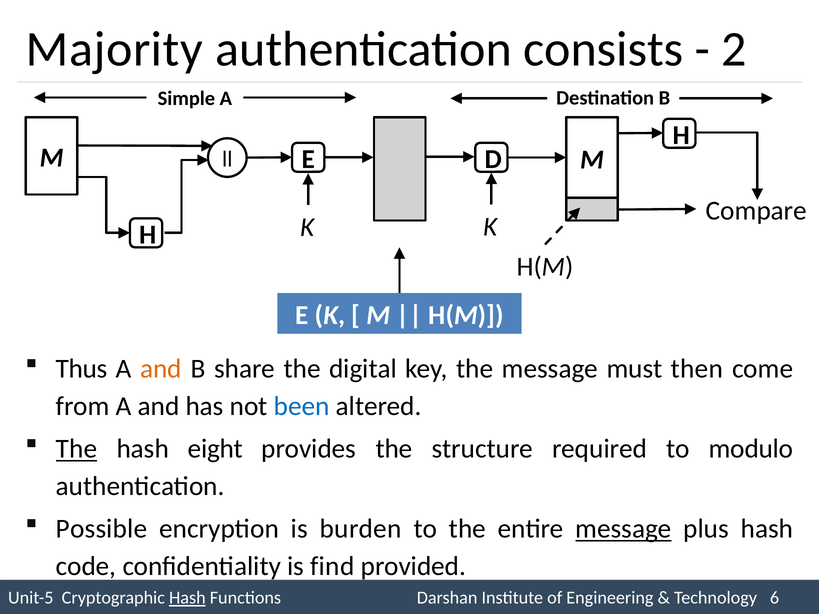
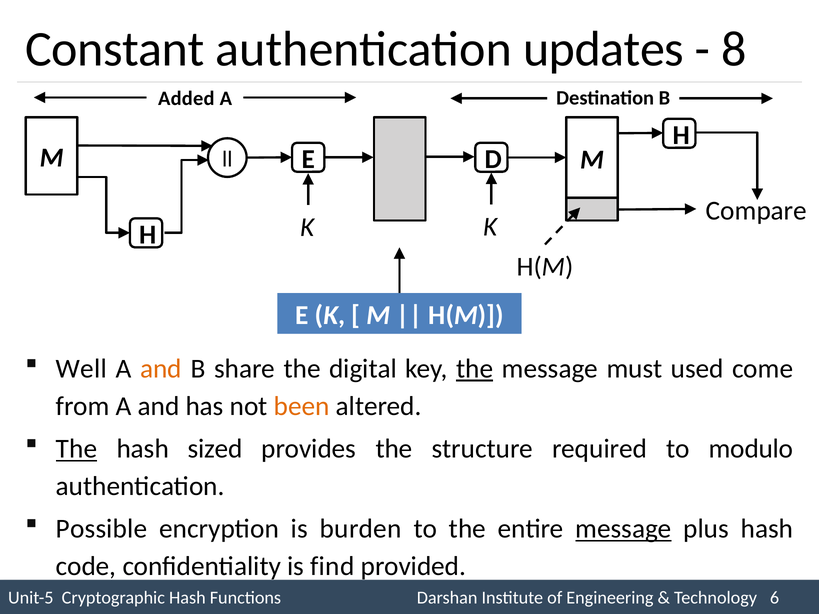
Majority: Majority -> Constant (115, 49)
consists: consists -> updates (604, 49)
2: 2 -> 8 (734, 49)
Simple: Simple -> Added (186, 99)
Thus: Thus -> Well (81, 369)
the underline: none -> present (475, 369)
then: then -> used (697, 369)
been colour: blue -> orange (302, 406)
eight: eight -> sized (215, 449)
Hash underline: present -> none (187, 598)
